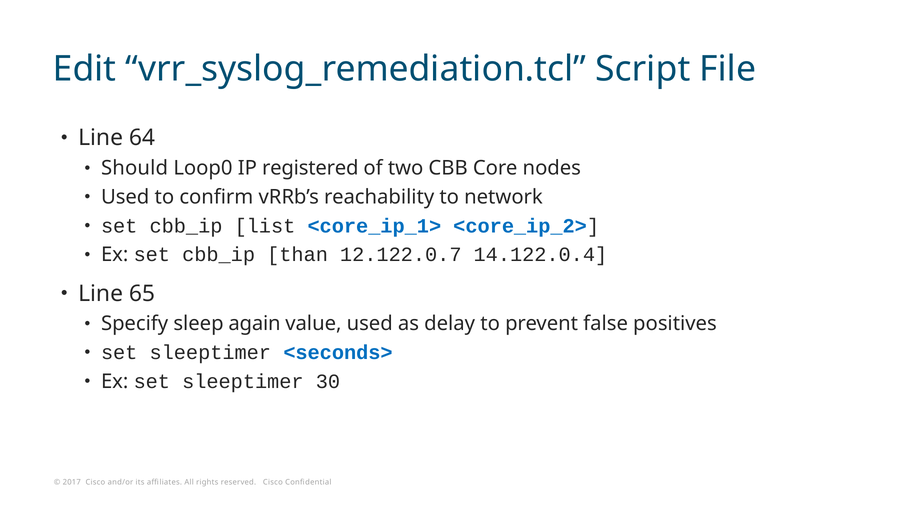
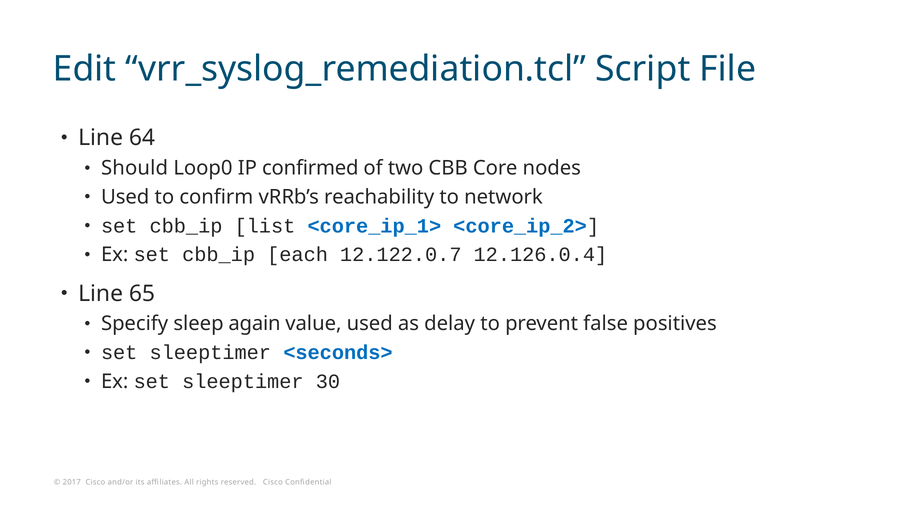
registered: registered -> confirmed (310, 168)
than: than -> each (298, 255)
14.122.0.4: 14.122.0.4 -> 12.126.0.4 (540, 255)
